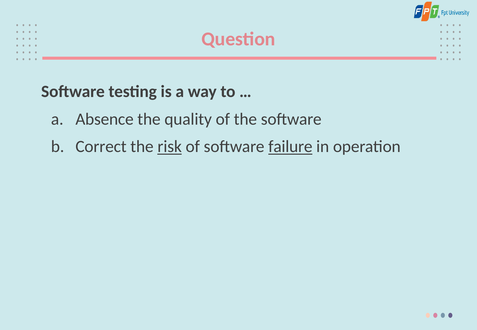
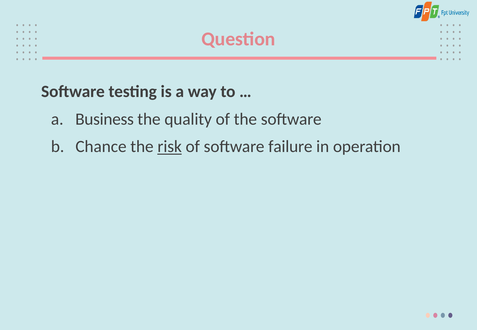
Absence: Absence -> Business (105, 119)
Correct: Correct -> Chance (101, 147)
failure underline: present -> none (290, 147)
